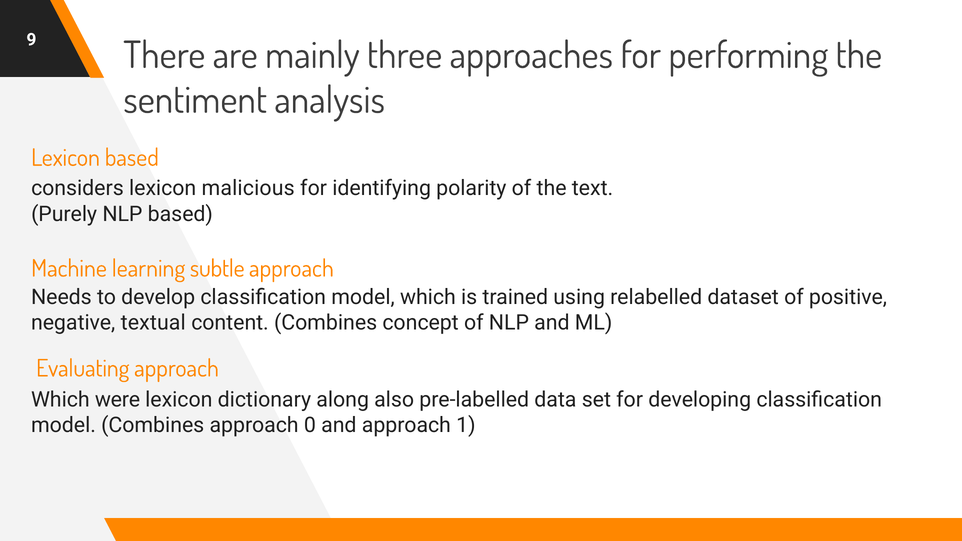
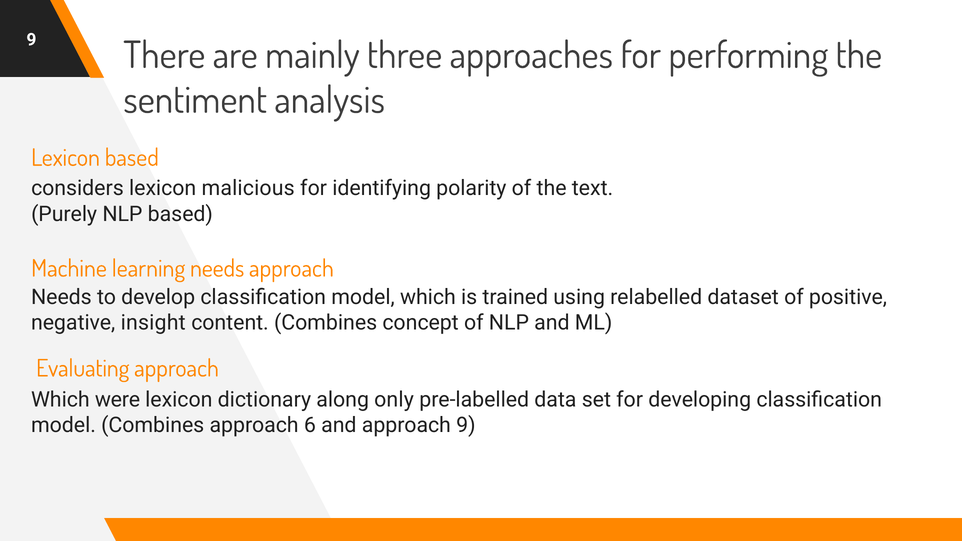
learning subtle: subtle -> needs (217, 269)
textual: textual -> insight (153, 323)
also: also -> only (394, 400)
0: 0 -> 6 (310, 425)
approach 1: 1 -> 9 (466, 425)
